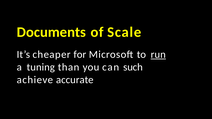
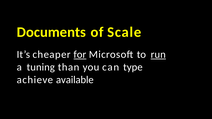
for underline: none -> present (80, 54)
such: such -> type (133, 67)
accurate: accurate -> available (75, 80)
